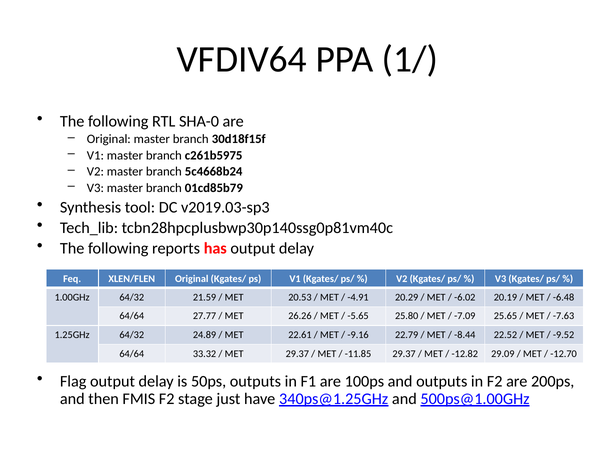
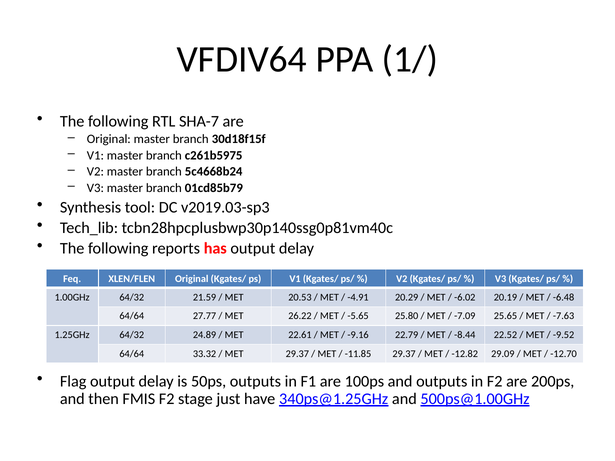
SHA-0: SHA-0 -> SHA-7 (199, 122)
26.26: 26.26 -> 26.22 (300, 316)
